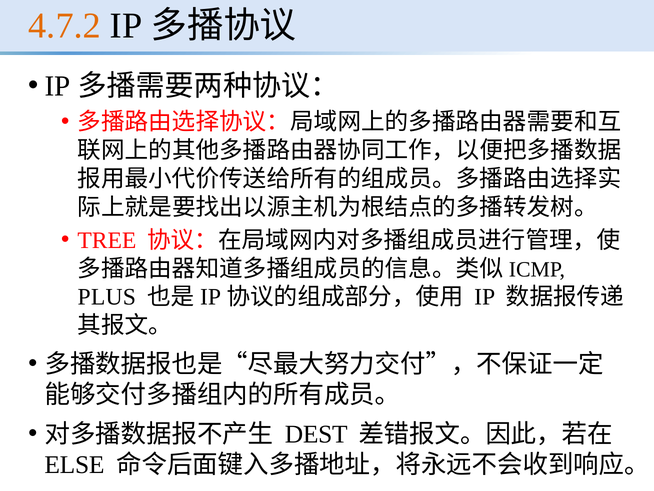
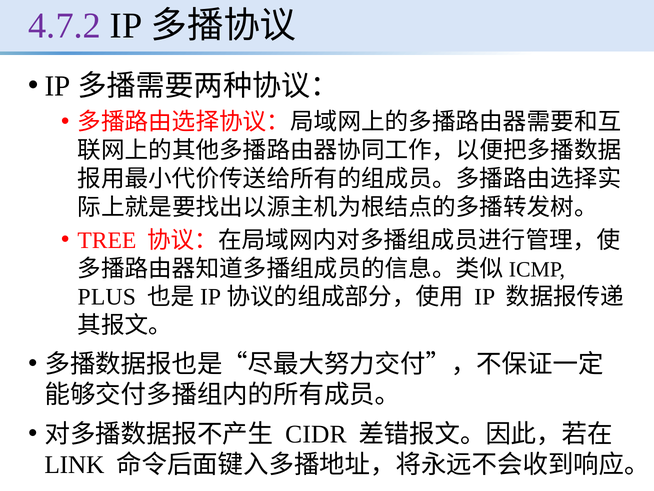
4.7.2 colour: orange -> purple (65, 26)
DEST: DEST -> CIDR (316, 434)
ELSE: ELSE -> LINK (74, 464)
